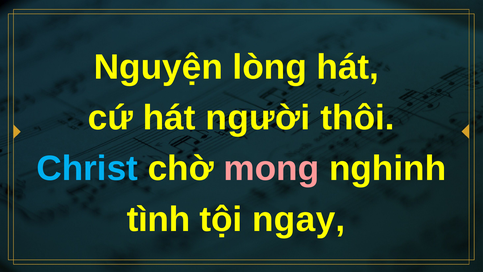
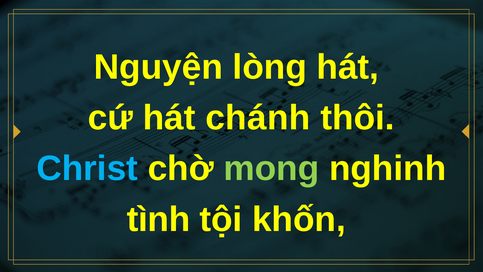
người: người -> chánh (258, 118)
mong colour: pink -> light green (271, 168)
ngay: ngay -> khốn (299, 219)
